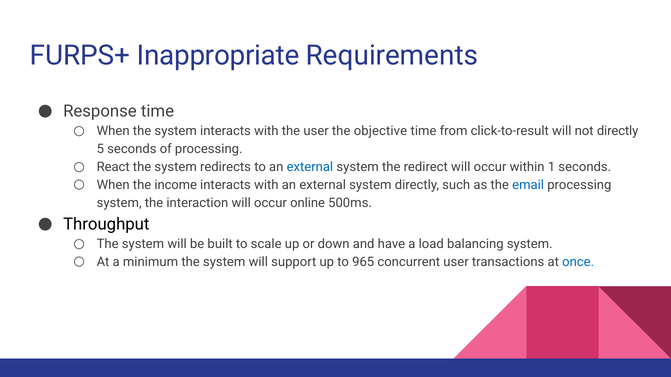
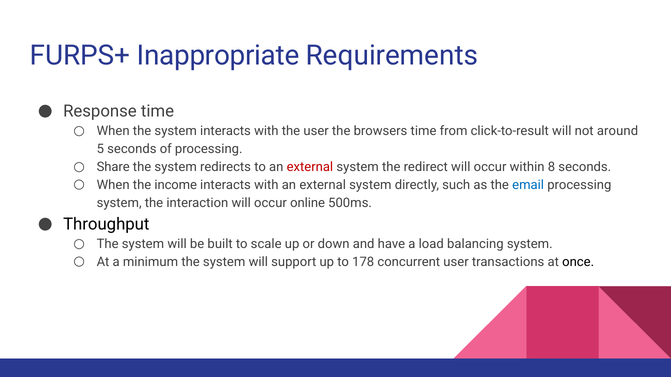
objective: objective -> browsers (380, 131)
not directly: directly -> around (617, 131)
React: React -> Share (113, 167)
external colour: blue -> red (310, 167)
1: 1 -> 8 (551, 167)
965: 965 -> 178 (363, 262)
once colour: blue -> black (578, 262)
